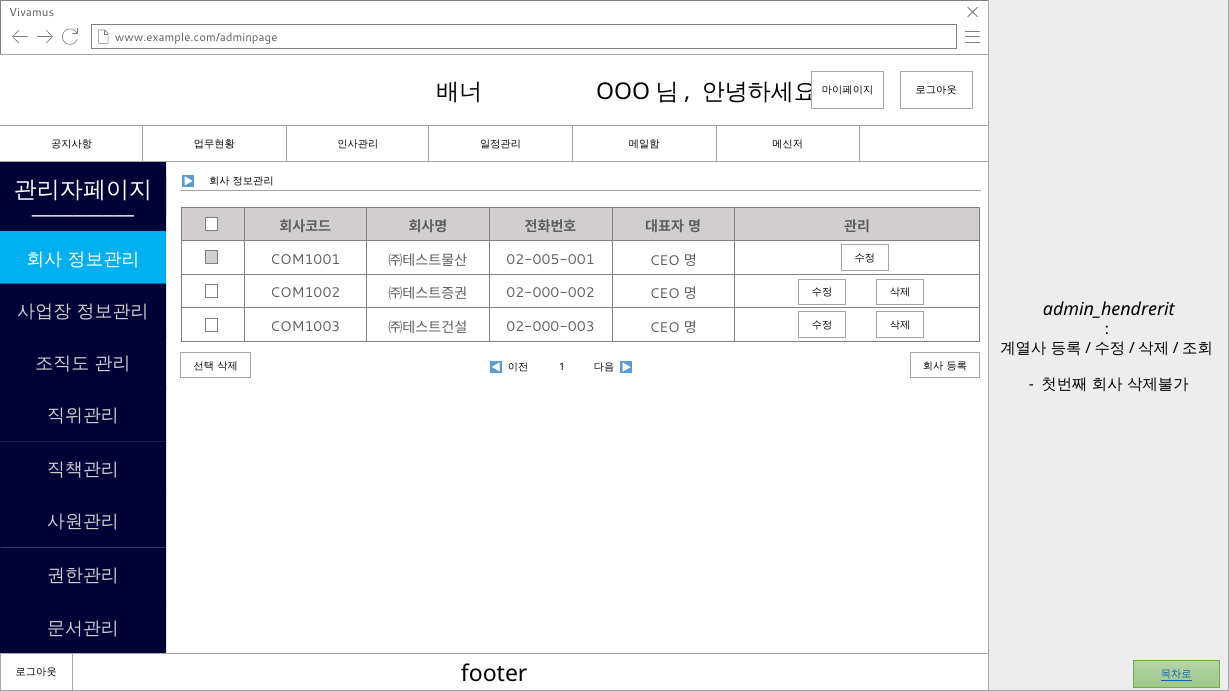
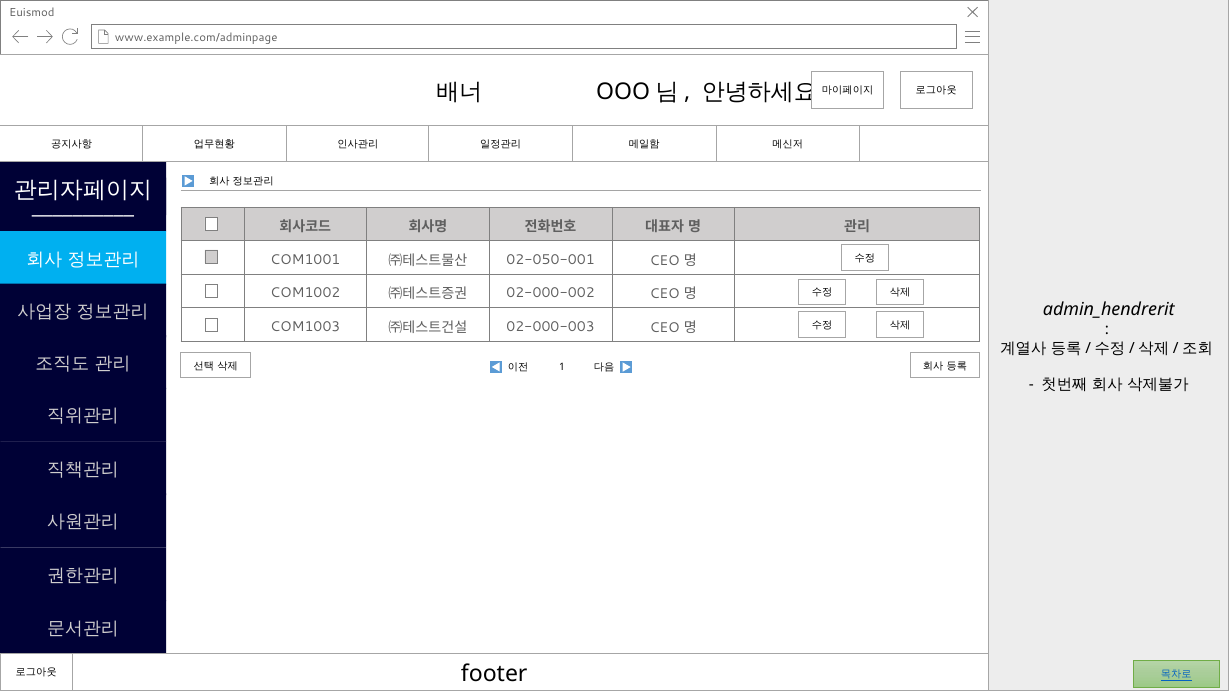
Vivamus: Vivamus -> Euismod (32, 12)
02-005-001: 02-005-001 -> 02-050-001 (551, 260)
